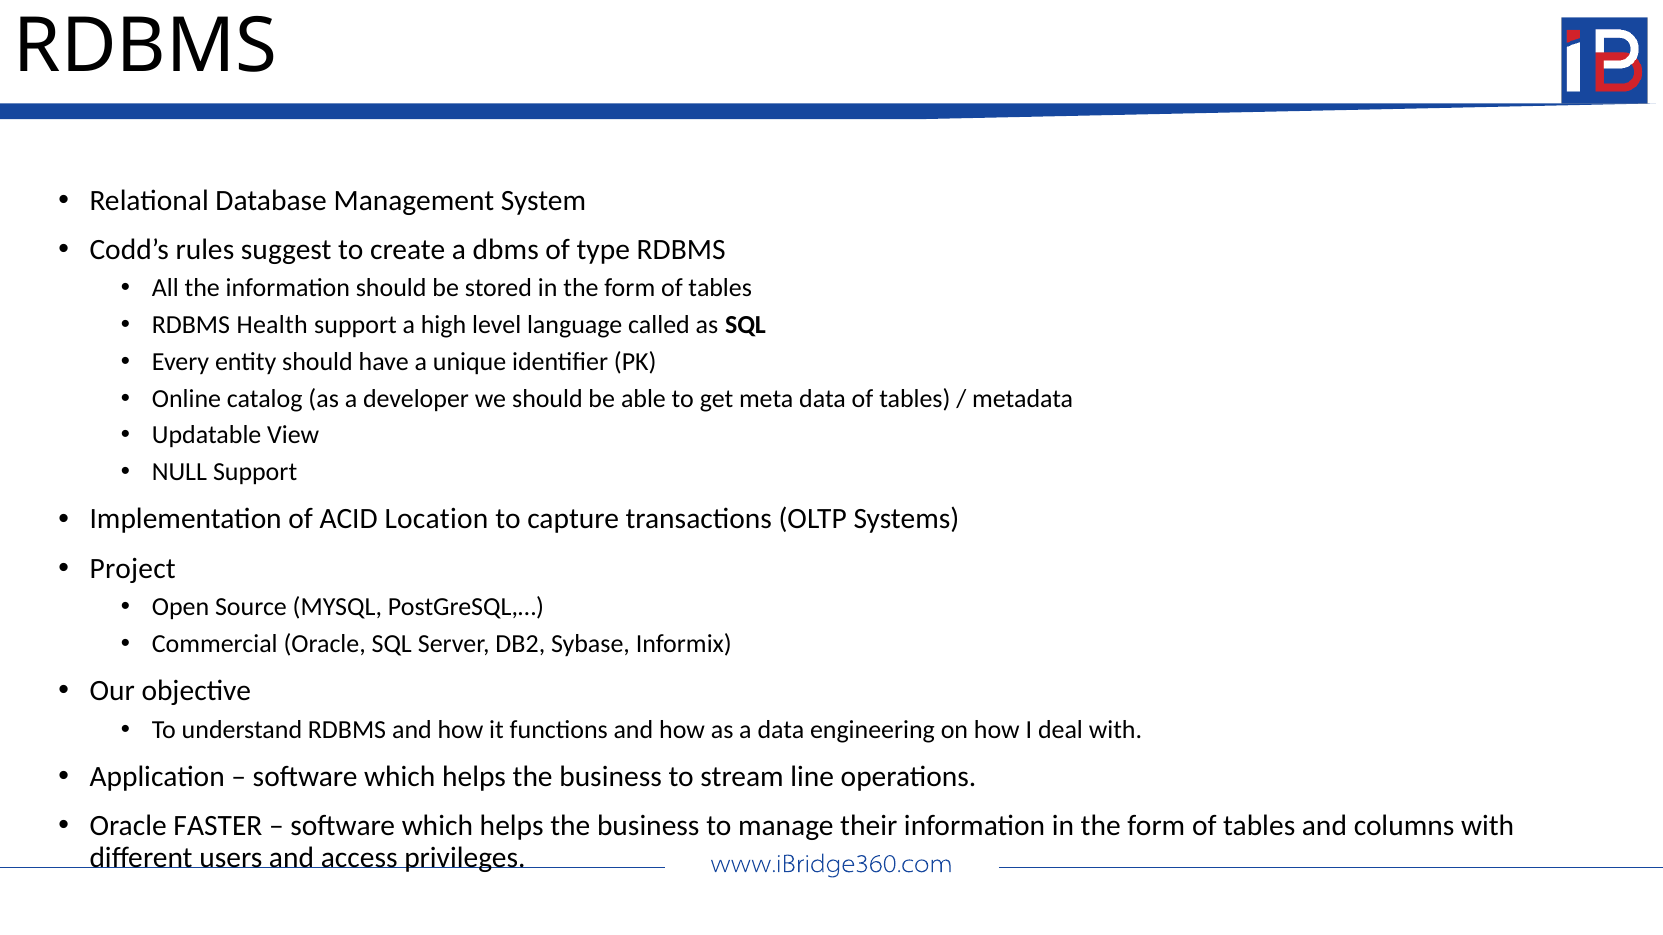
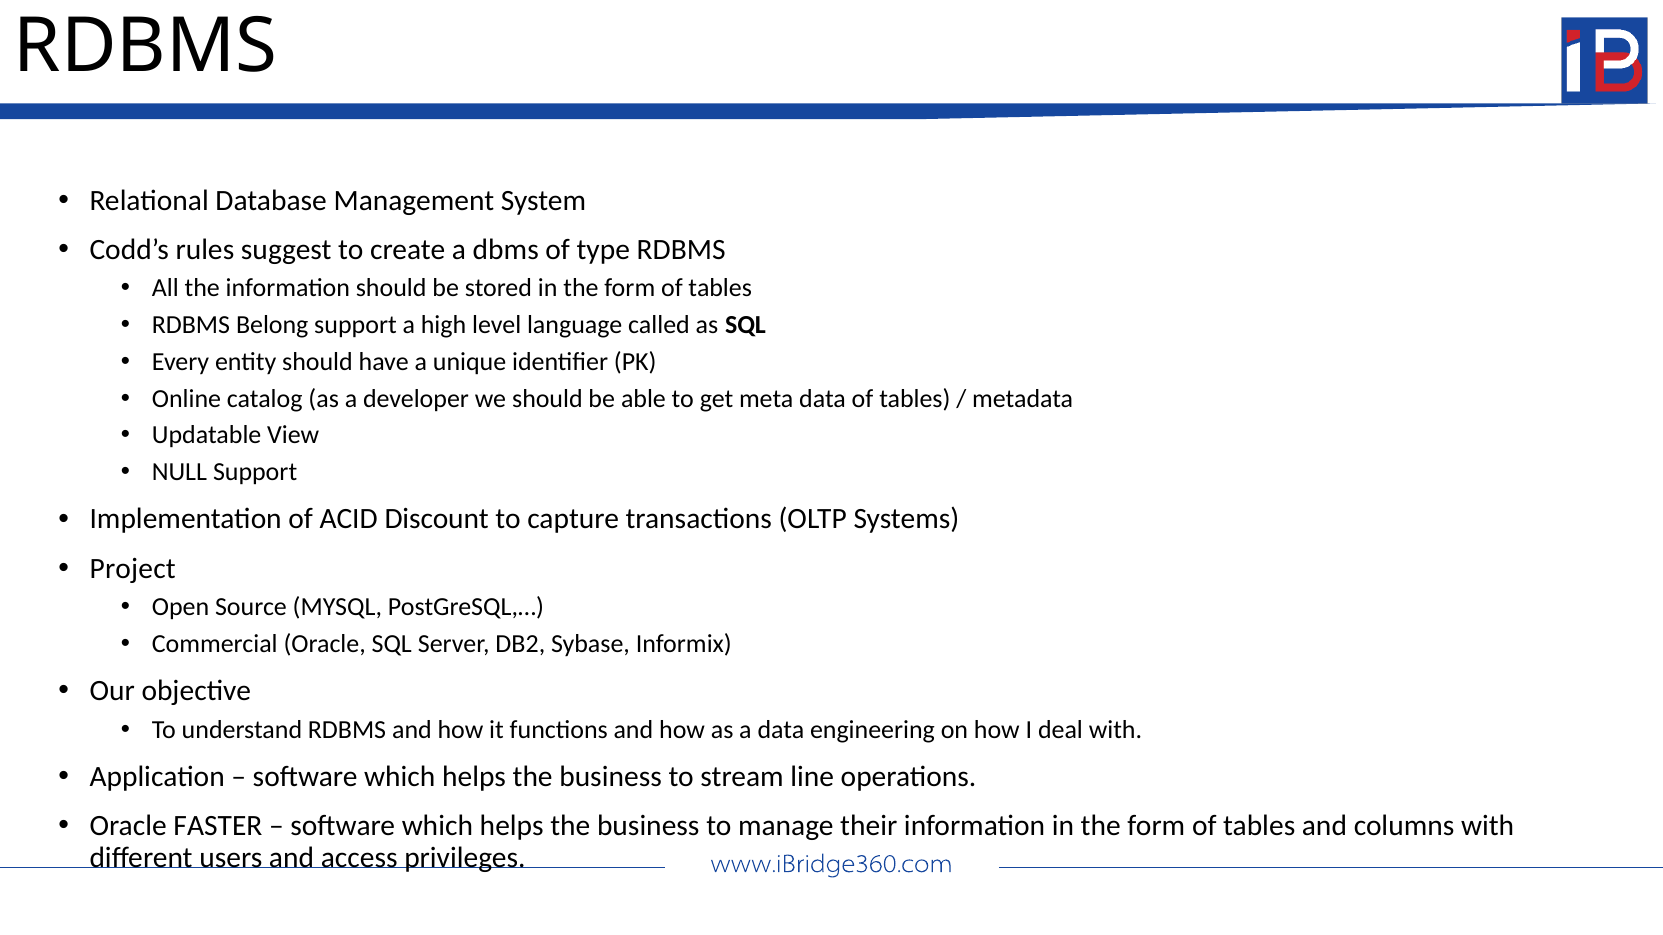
Health: Health -> Belong (272, 325)
Location: Location -> Discount (437, 519)
